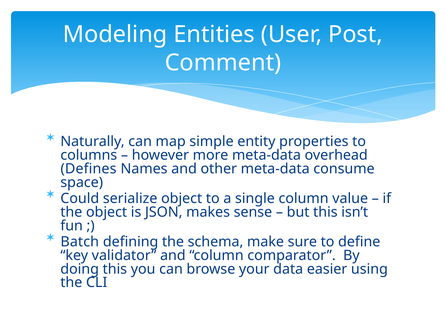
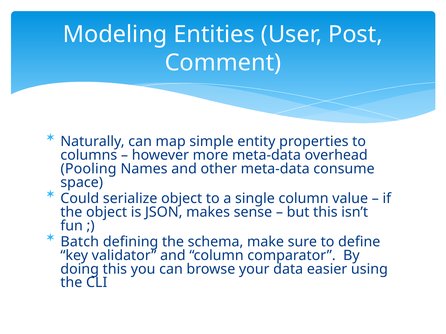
Defines: Defines -> Pooling (89, 169)
